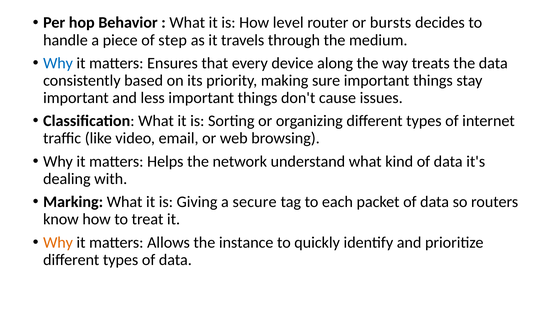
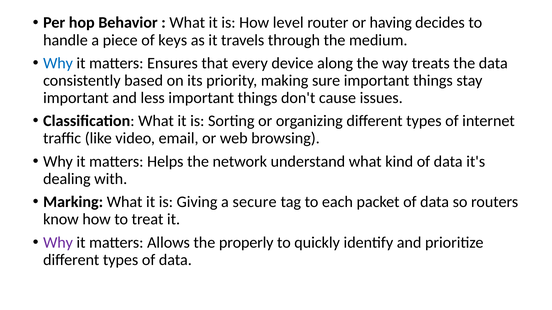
bursts: bursts -> having (391, 23)
step: step -> keys (173, 40)
Why colour: orange -> purple (58, 243)
instance: instance -> properly (246, 243)
